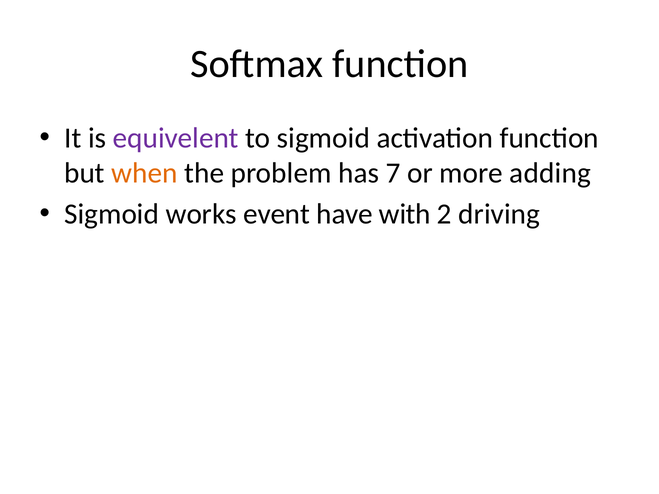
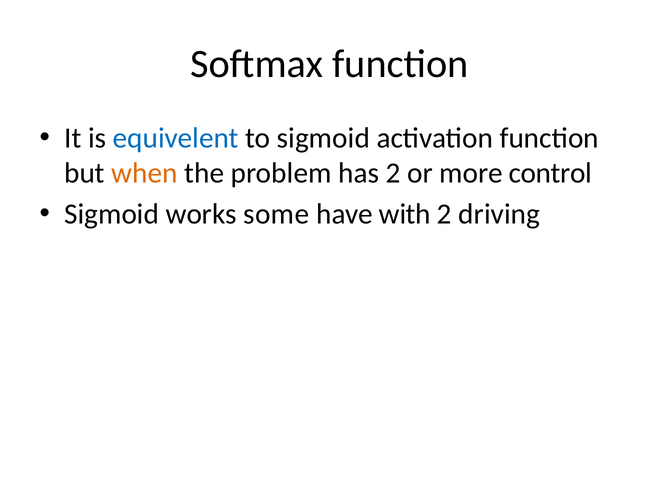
equivelent colour: purple -> blue (176, 138)
has 7: 7 -> 2 (393, 173)
adding: adding -> control (550, 173)
event: event -> some (276, 214)
